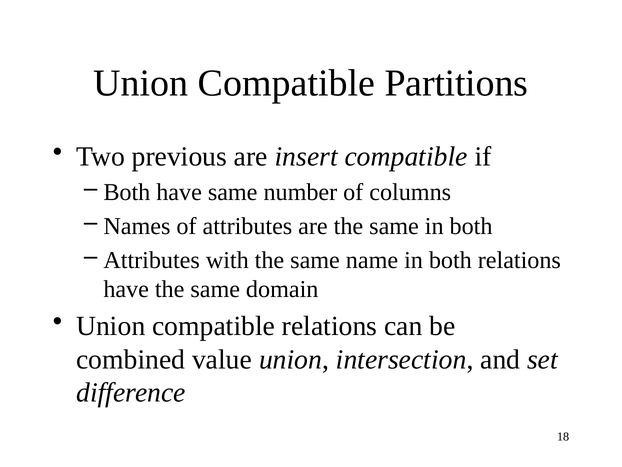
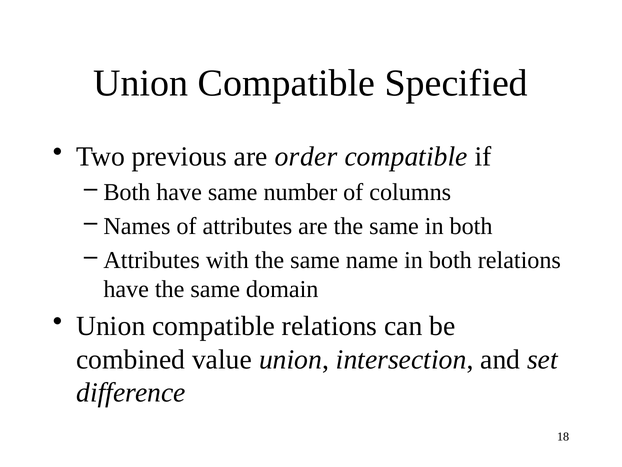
Partitions: Partitions -> Specified (456, 83)
insert: insert -> order (306, 156)
